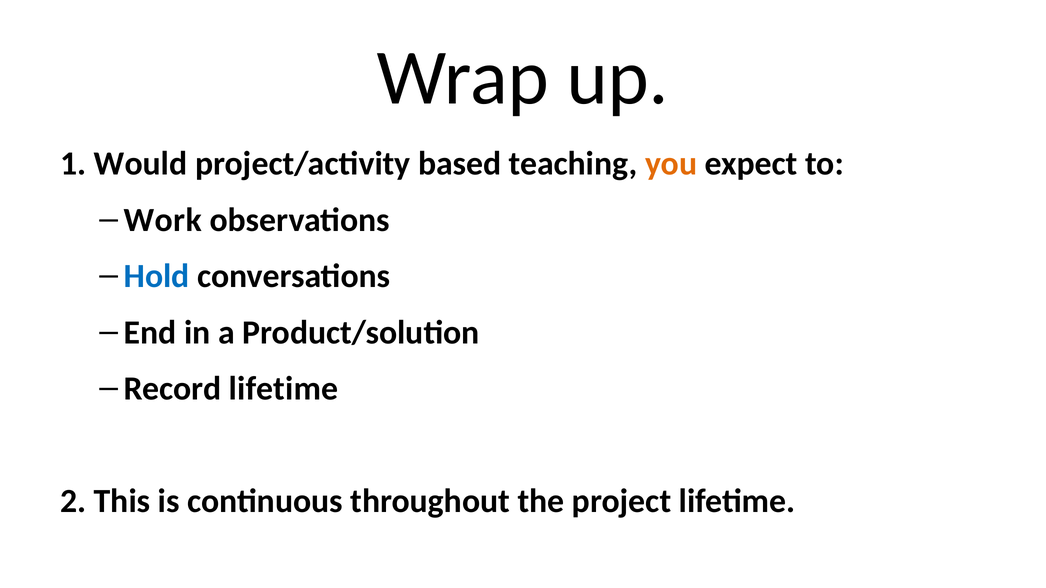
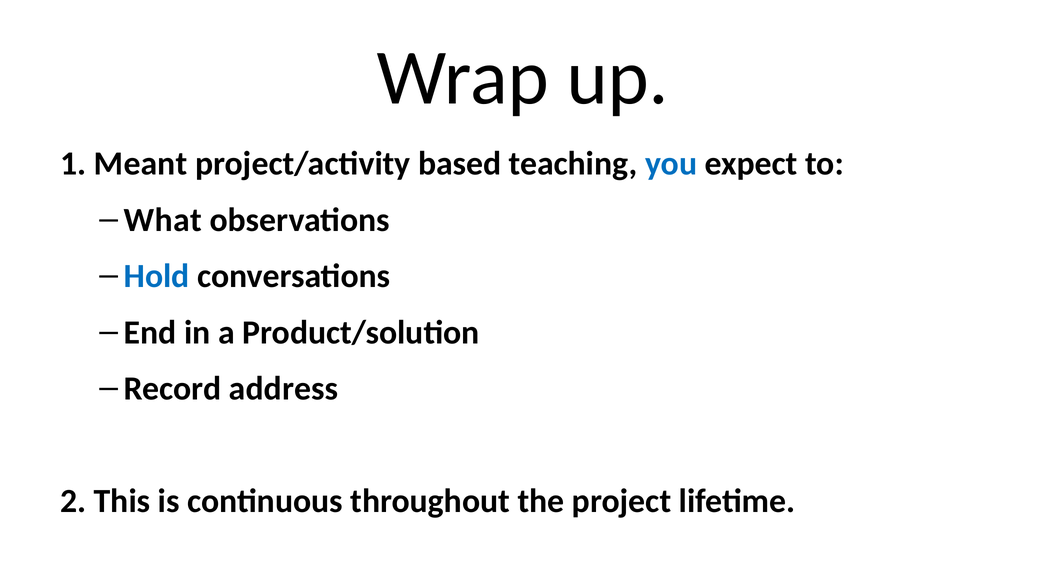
Would: Would -> Meant (141, 164)
you colour: orange -> blue (671, 164)
Work: Work -> What (163, 220)
Record lifetime: lifetime -> address (284, 389)
